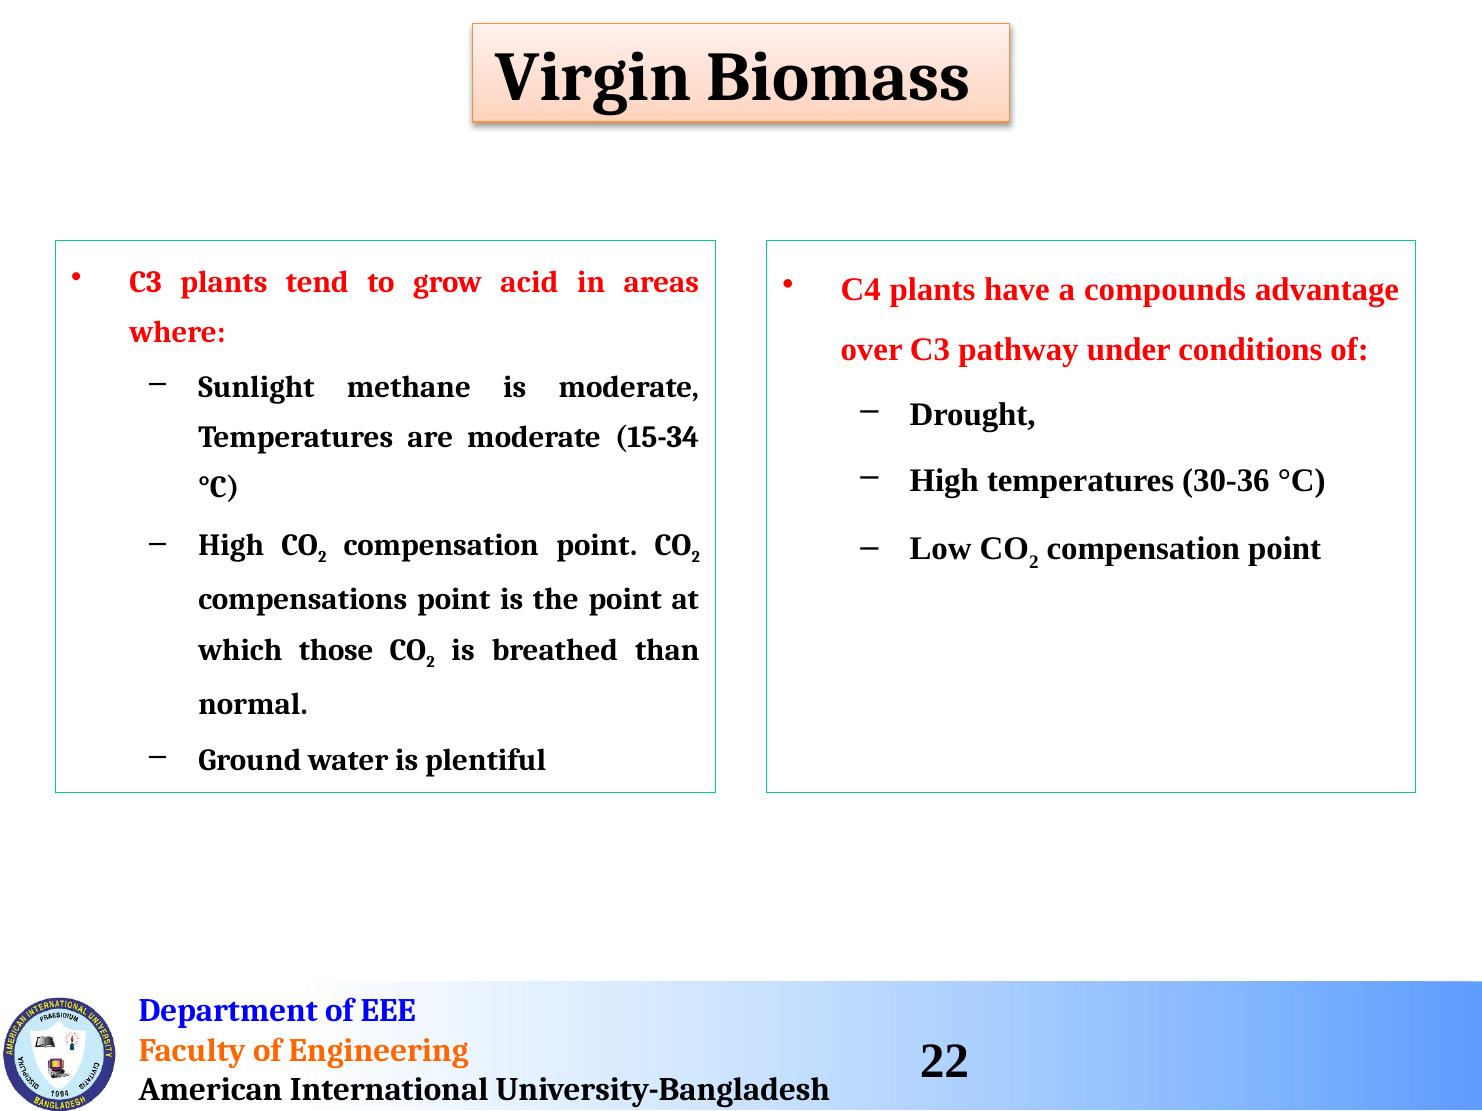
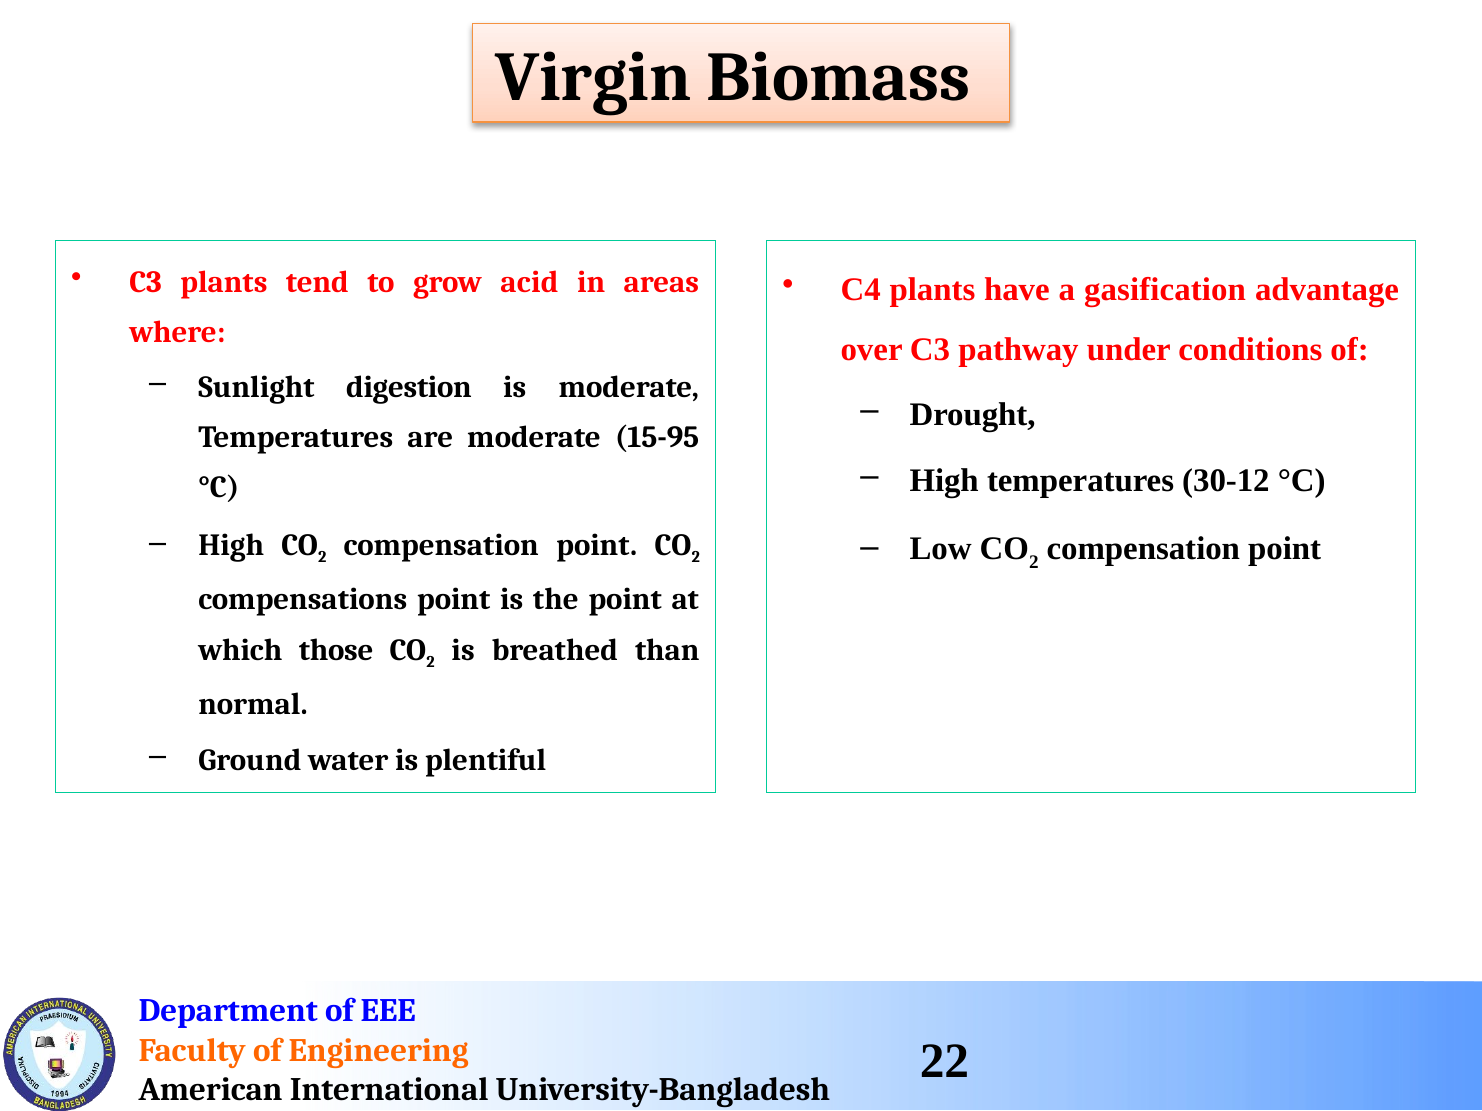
compounds: compounds -> gasification (1165, 290)
methane: methane -> digestion (409, 388)
15-34: 15-34 -> 15-95 (657, 438)
30-36: 30-36 -> 30-12 (1226, 481)
